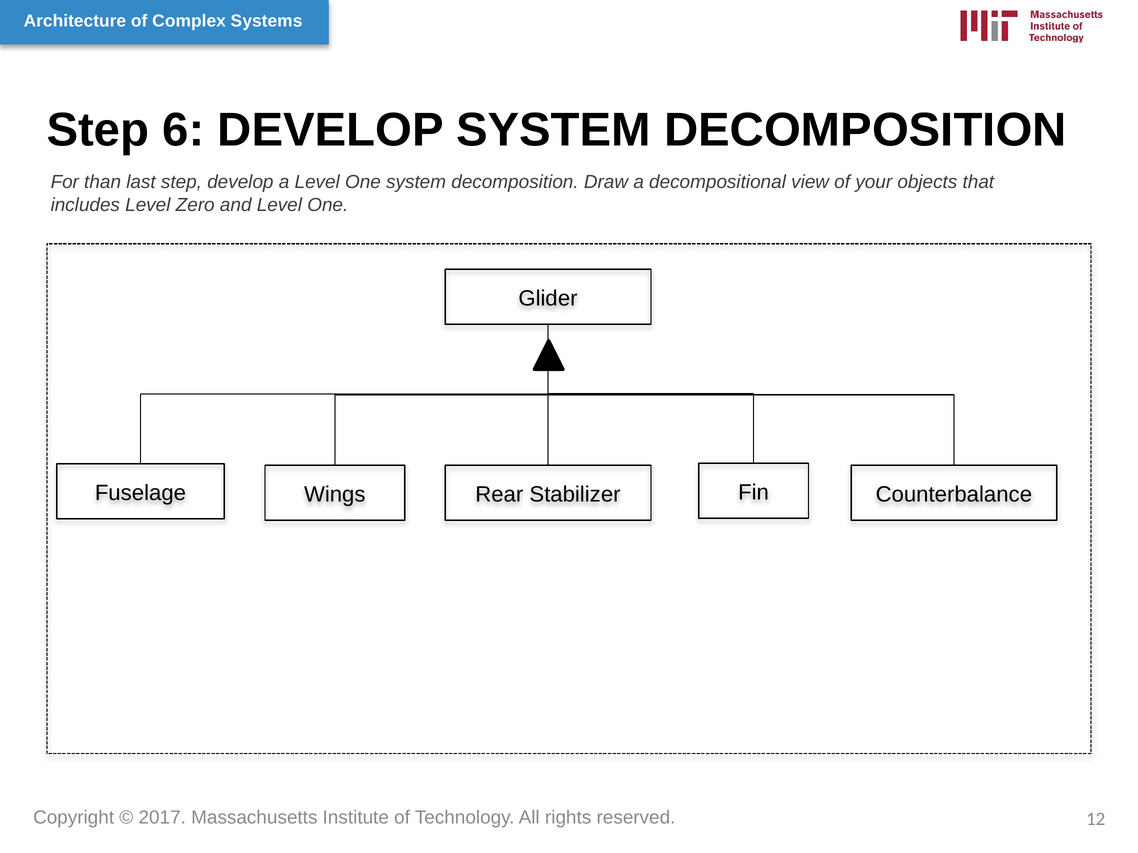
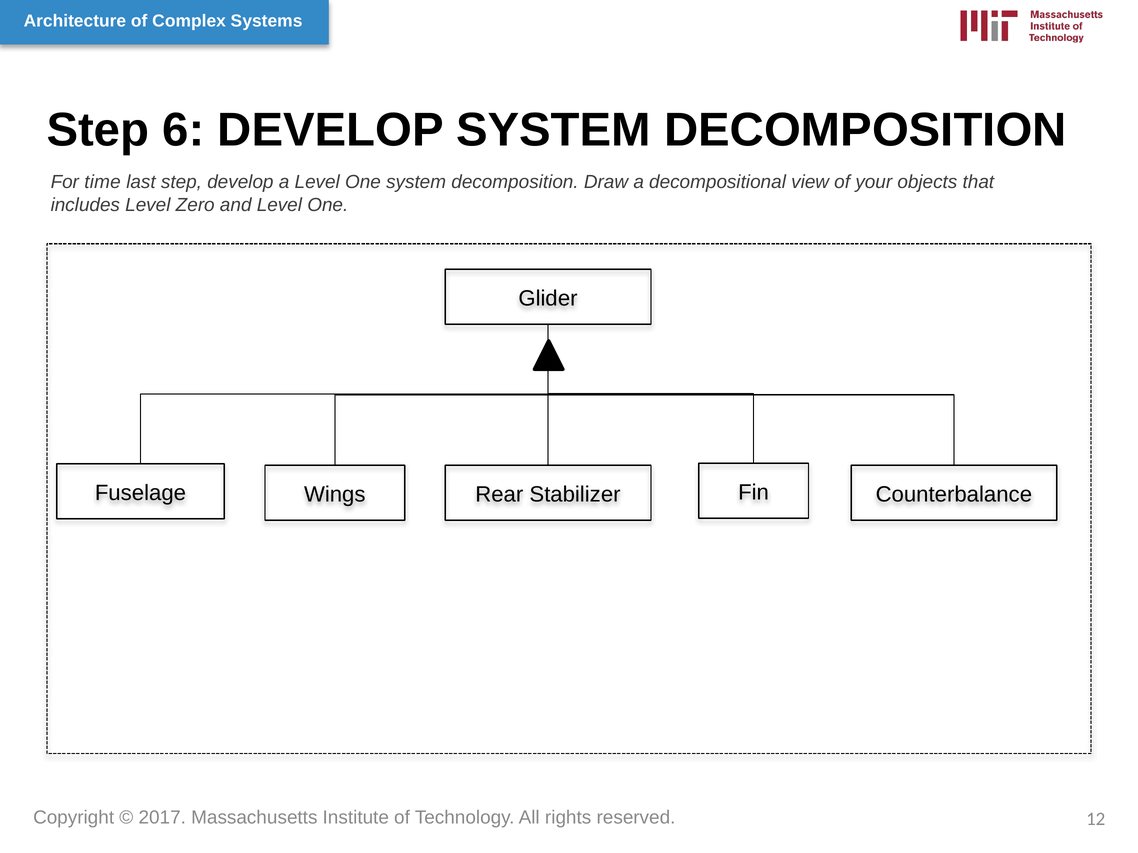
than: than -> time (103, 182)
